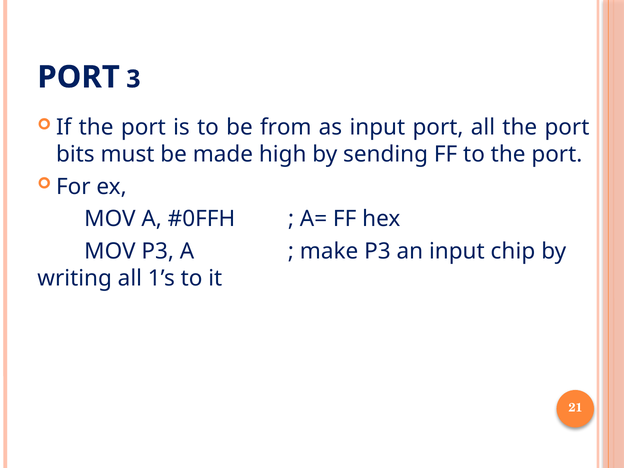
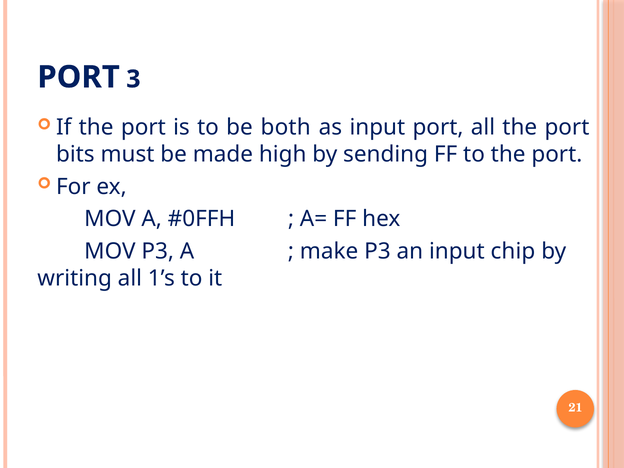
from: from -> both (286, 127)
